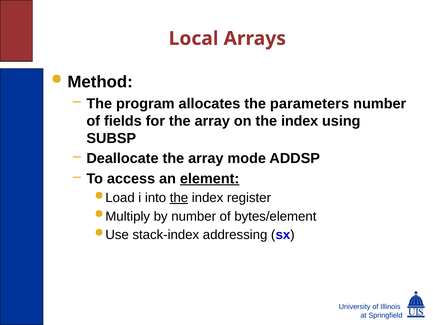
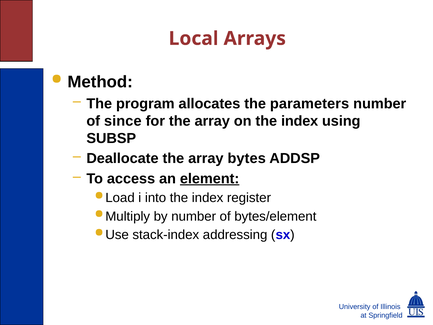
fields: fields -> since (123, 121)
mode: mode -> bytes (247, 158)
the underline: present -> none (179, 198)
